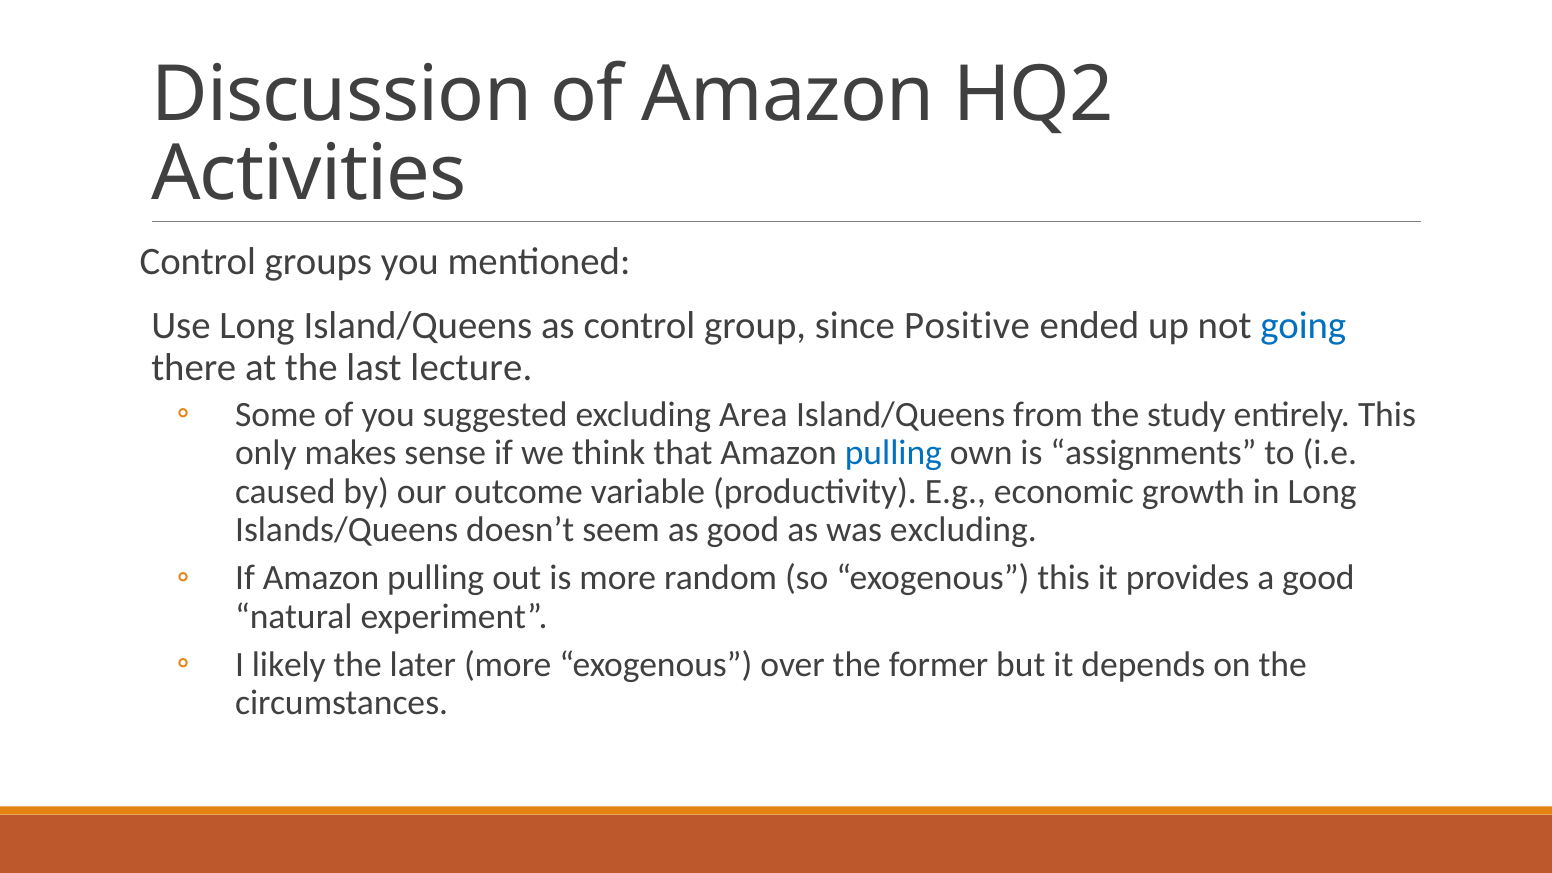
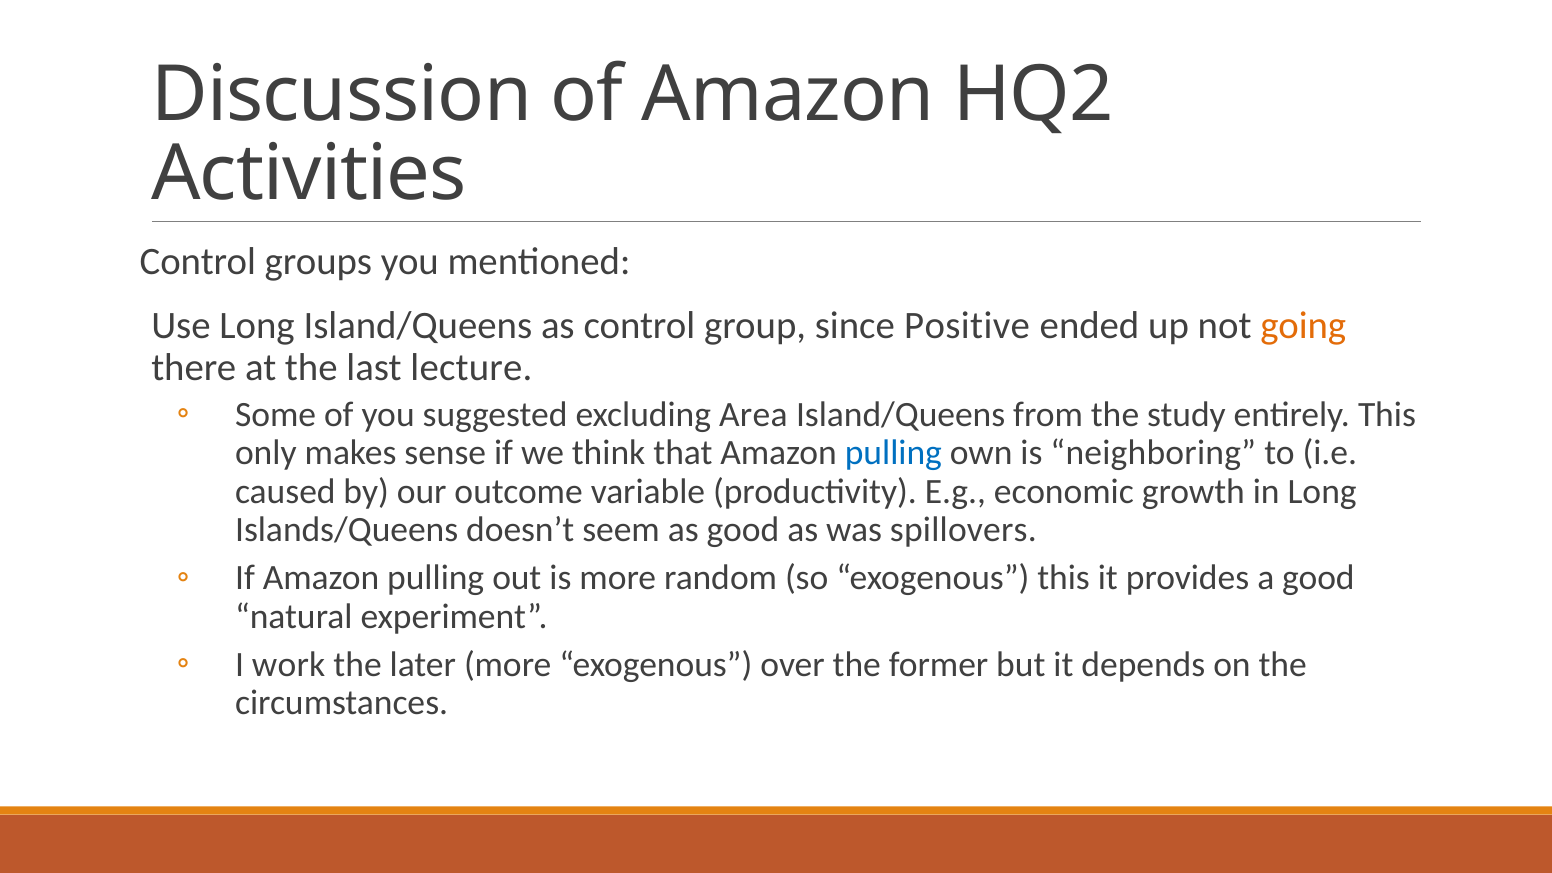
going colour: blue -> orange (1303, 326)
assignments: assignments -> neighboring (1153, 453)
was excluding: excluding -> spillovers (963, 530)
likely: likely -> work (289, 664)
